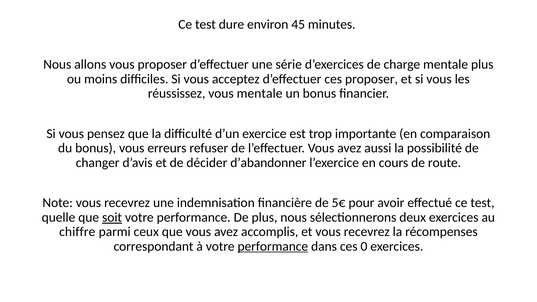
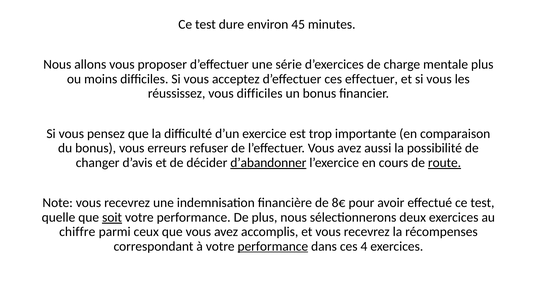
ces proposer: proposer -> effectuer (371, 79)
vous mentale: mentale -> difficiles (260, 94)
d’abandonner underline: none -> present (268, 163)
route underline: none -> present (445, 163)
5€: 5€ -> 8€ (339, 203)
0: 0 -> 4 (364, 246)
